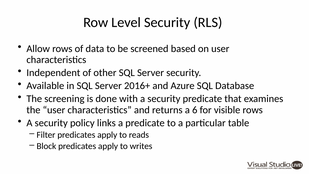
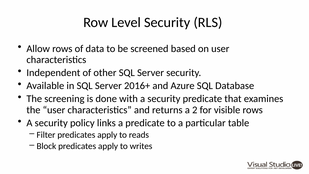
6: 6 -> 2 (195, 110)
